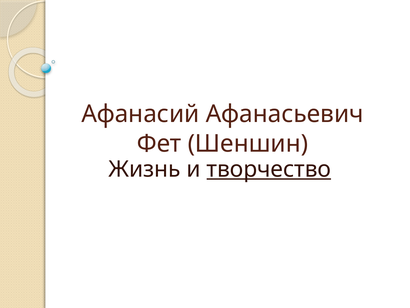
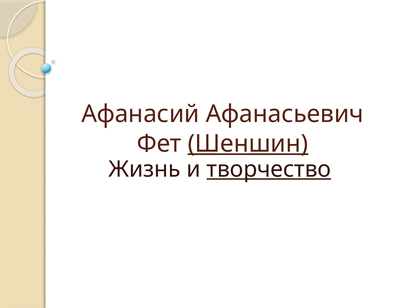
Шеншин underline: none -> present (248, 143)
